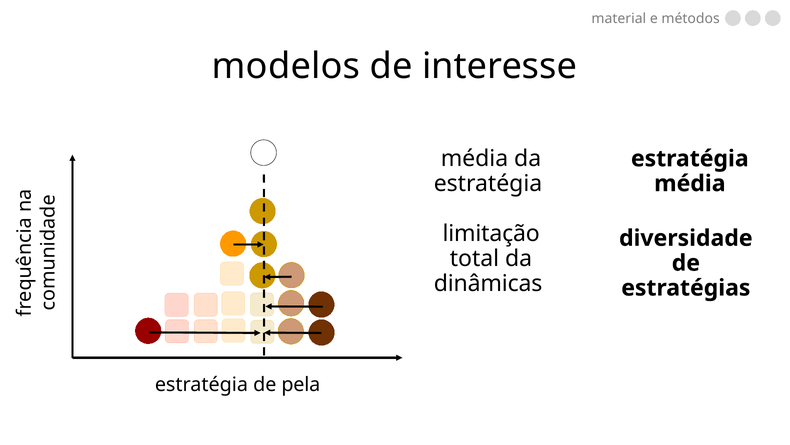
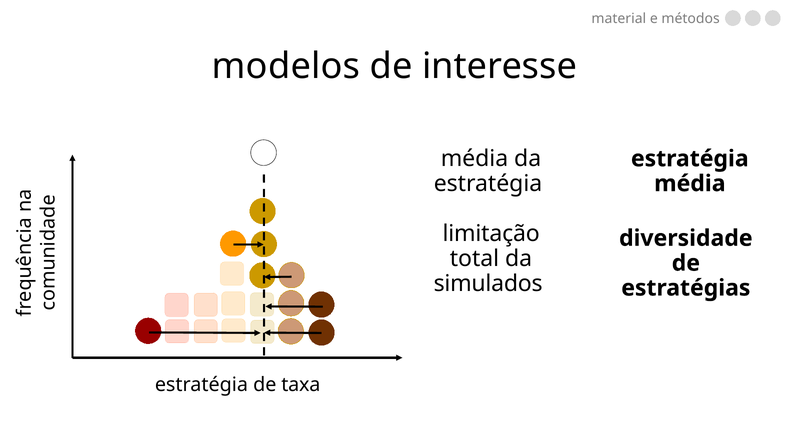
dinâmicas: dinâmicas -> simulados (488, 283)
pela: pela -> taxa (301, 384)
